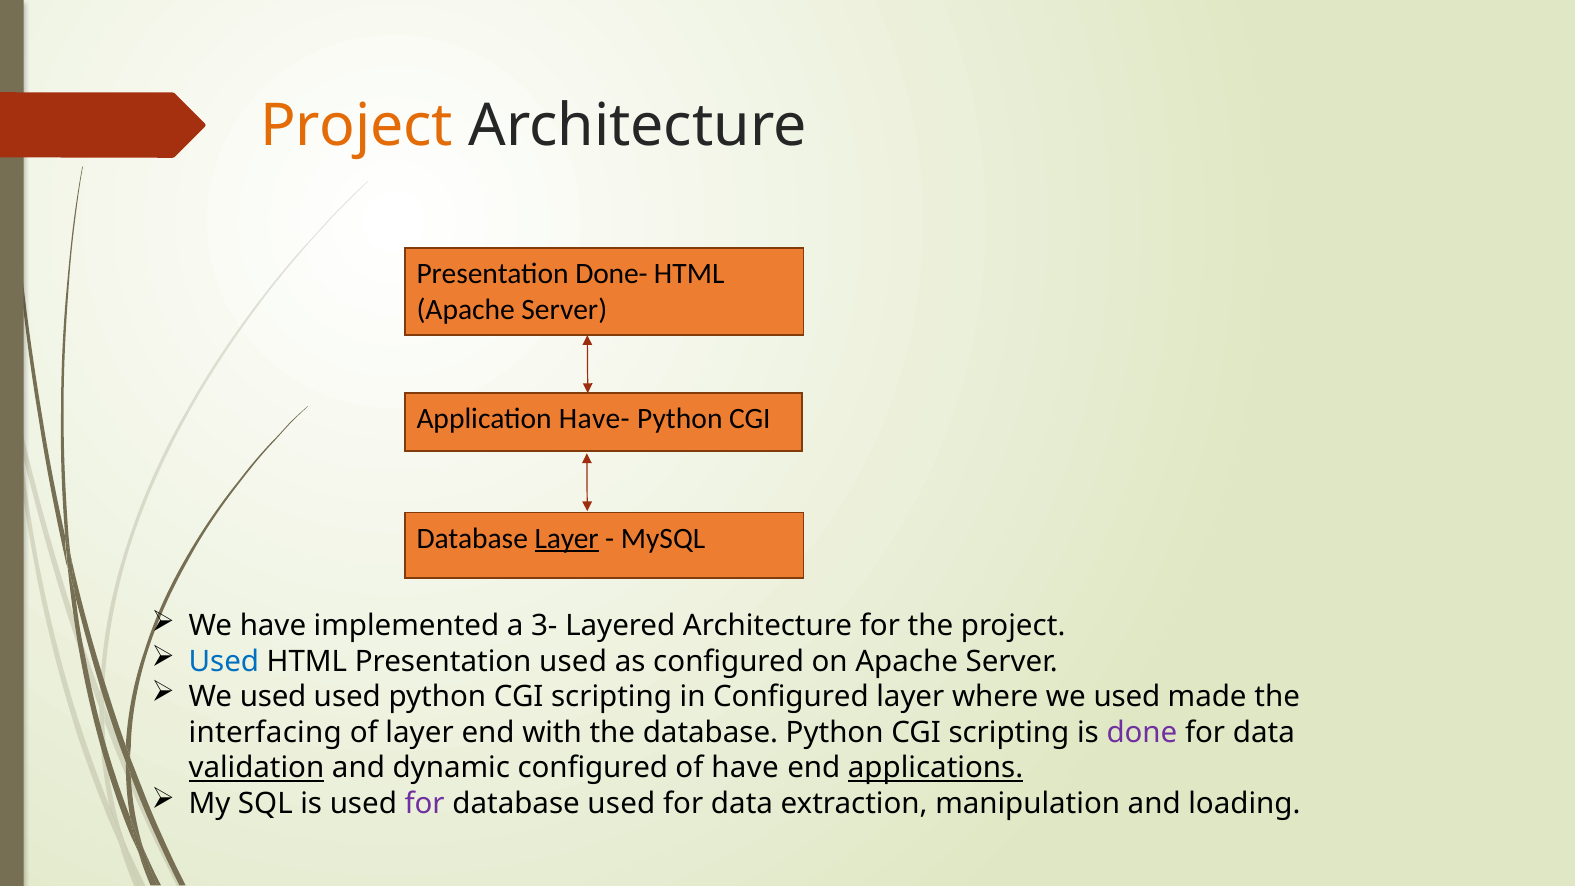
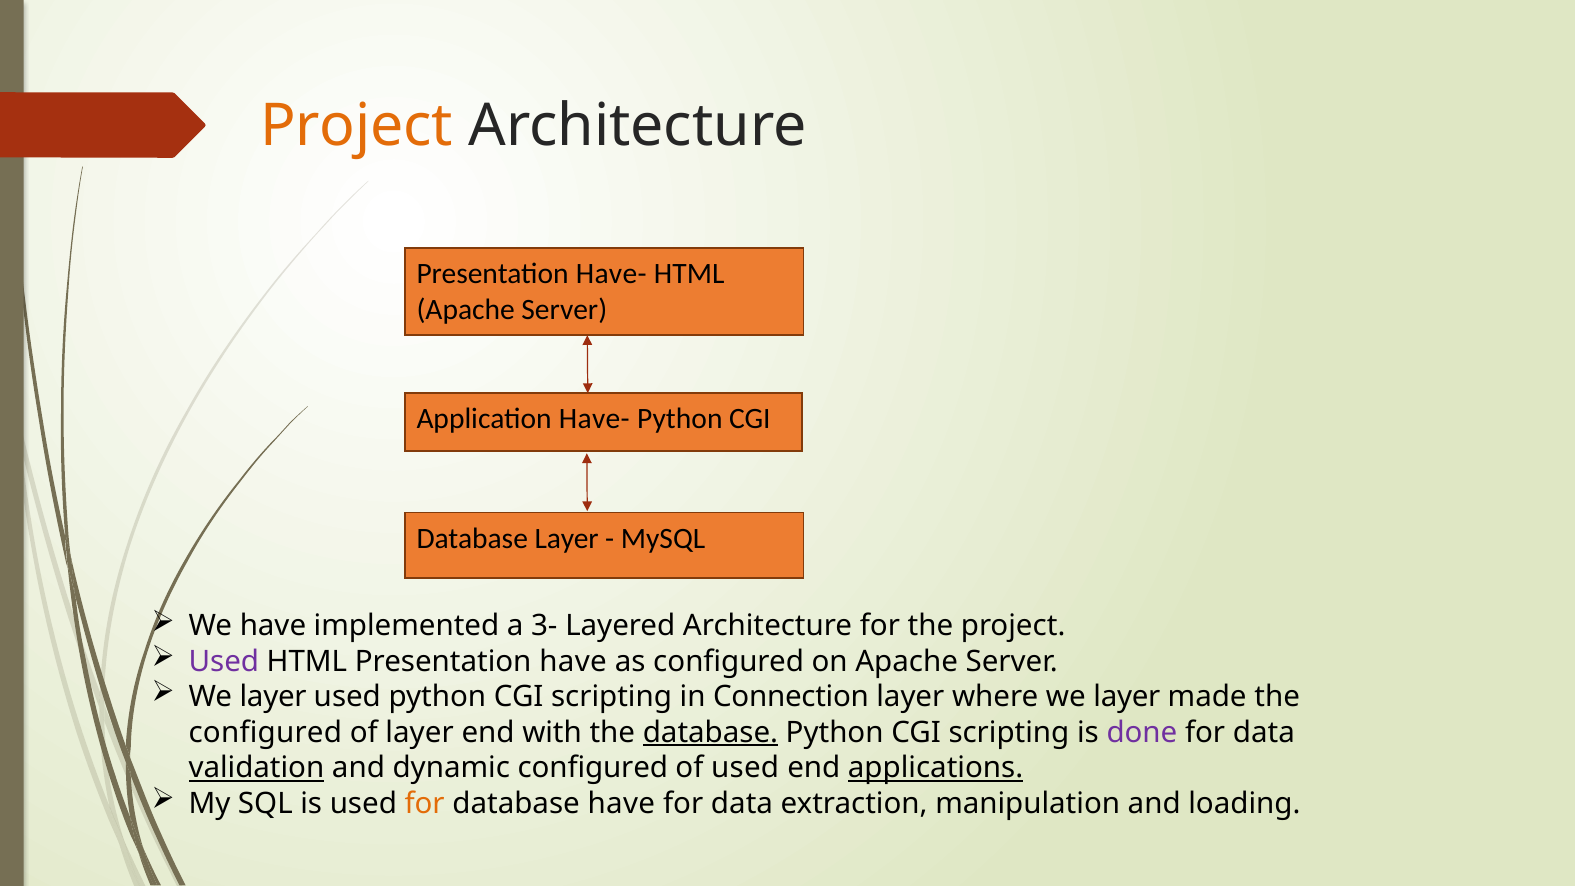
Presentation Done-: Done- -> Have- (611, 274)
Layer underline: present -> none (567, 538)
Used colour: blue -> purple (224, 662)
Presentation used: used -> have (573, 662)
used: used -> layer (273, 697)
in Configured: Configured -> Connection (791, 697)
where we used: used -> layer (1127, 697)
interfacing: interfacing -> configured (265, 732)
database underline: none -> present (710, 732)
of have: have -> used (745, 768)
for colour: purple -> orange (425, 803)
database used: used -> have (621, 803)
